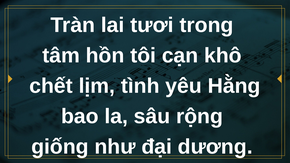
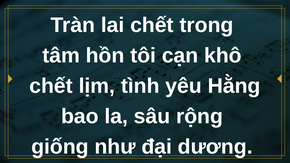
lai tươi: tươi -> chết (152, 25)
